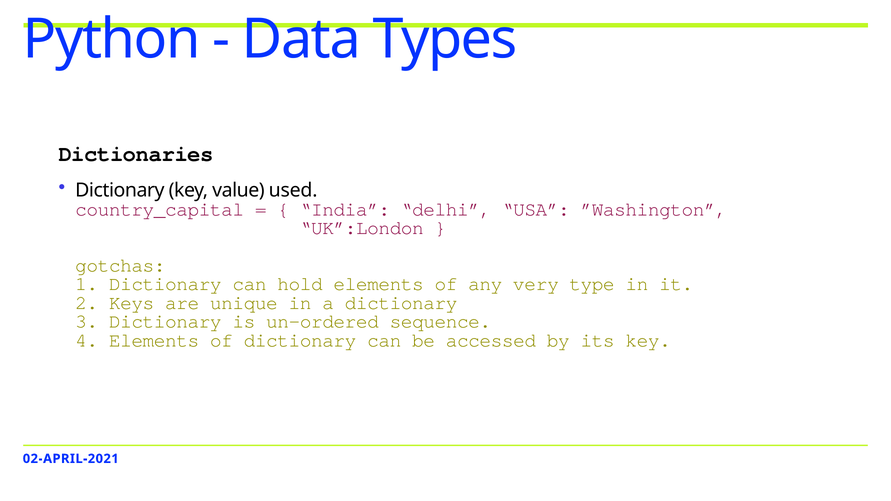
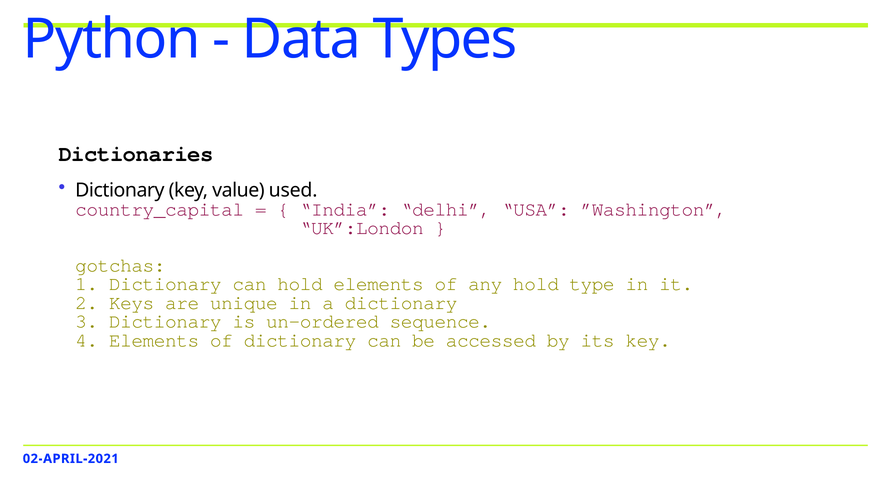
any very: very -> hold (536, 284)
